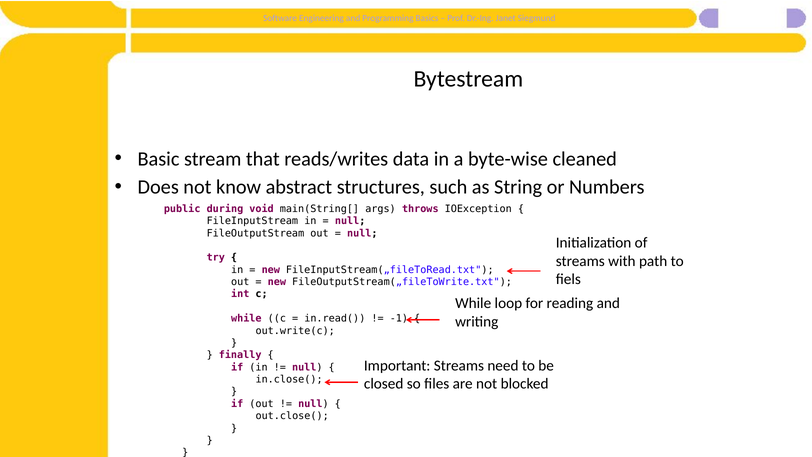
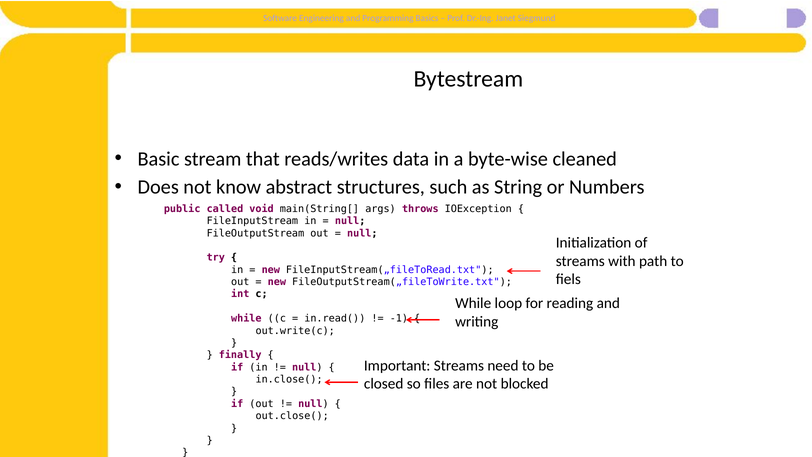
during: during -> called (225, 209)
